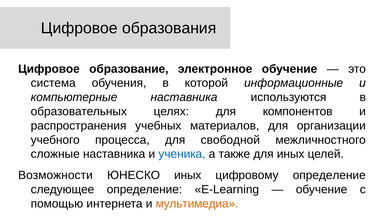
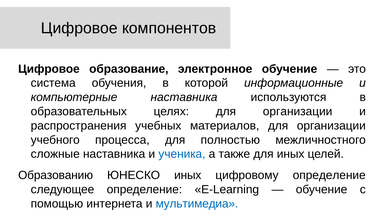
образования: образования -> компонентов (169, 28)
целях для компонентов: компонентов -> организации (298, 111)
свободной: свободной -> полностью (230, 140)
Возможности: Возможности -> Образованию (56, 175)
мультимедиа colour: orange -> blue (197, 204)
